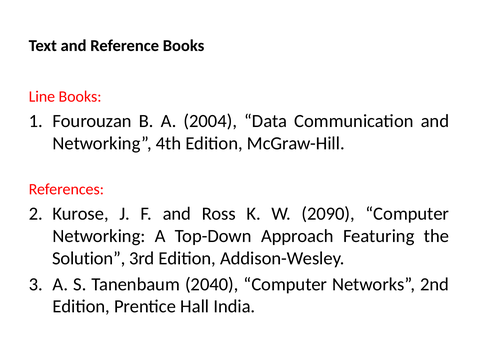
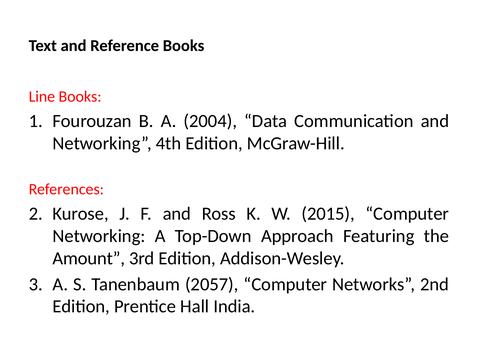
2090: 2090 -> 2015 (328, 214)
Solution: Solution -> Amount (89, 259)
2040: 2040 -> 2057 (212, 285)
